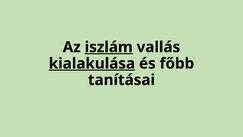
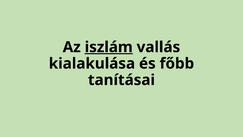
kialakulása underline: present -> none (92, 63)
